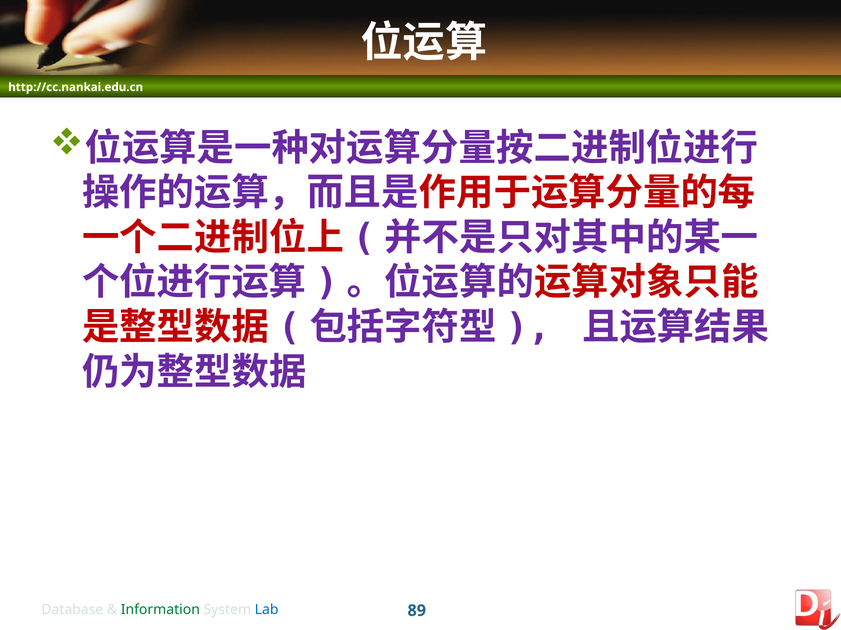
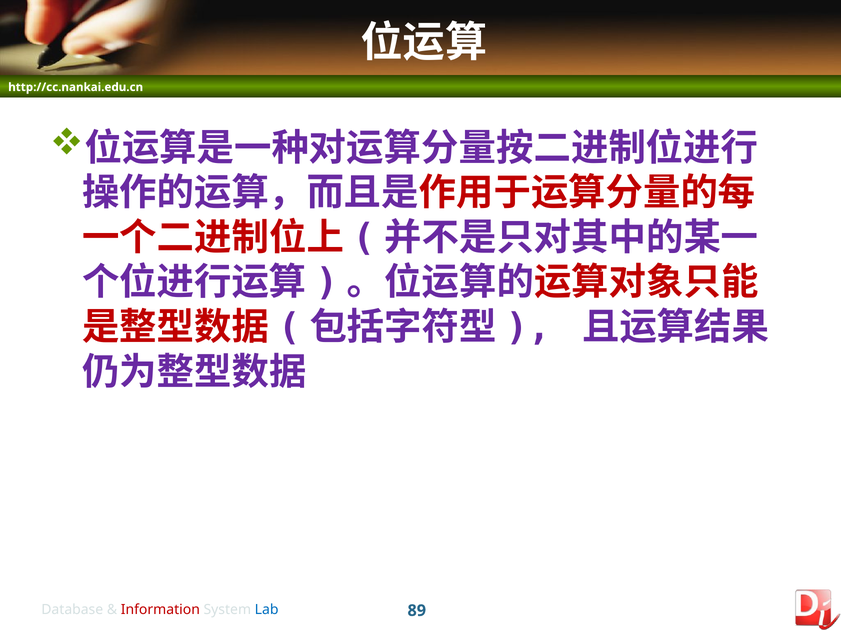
Information colour: green -> red (160, 610)
